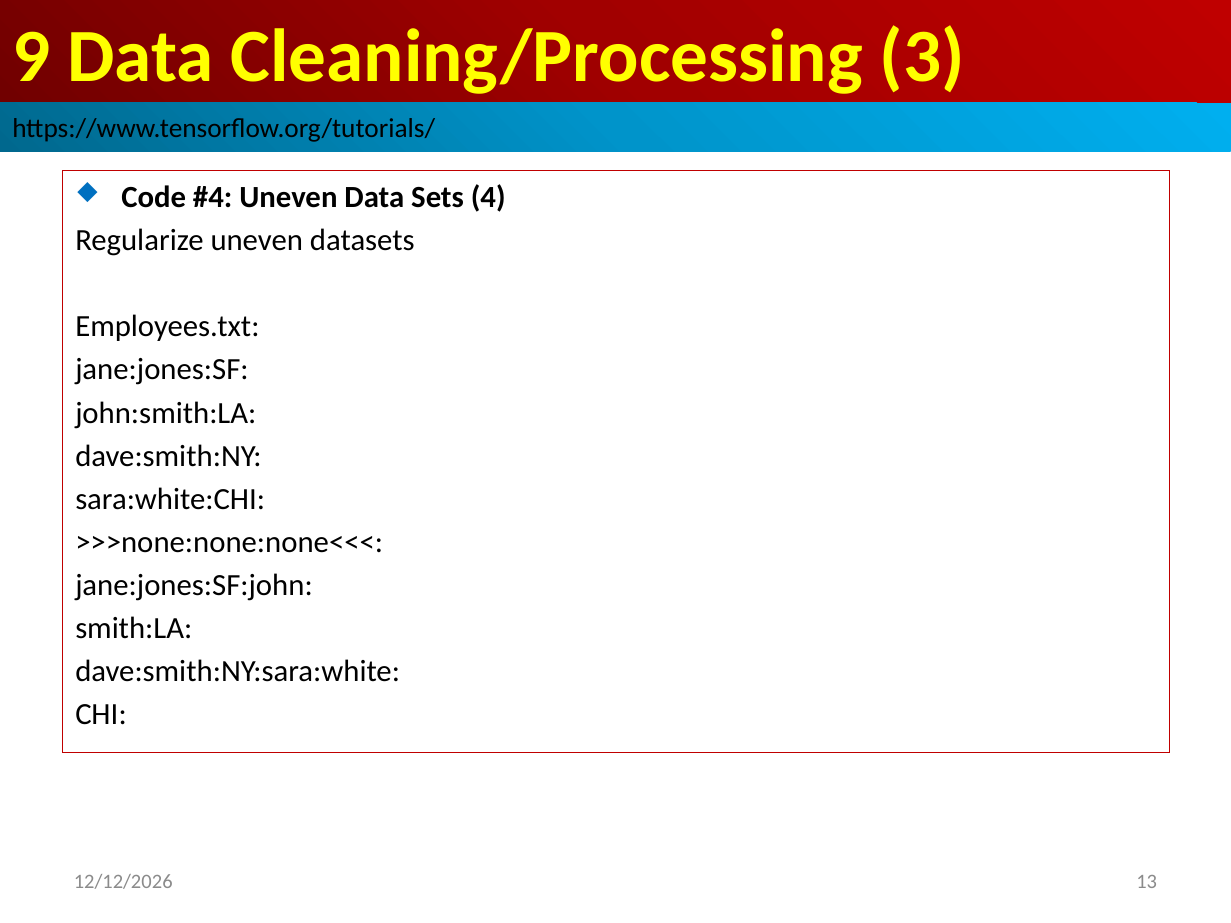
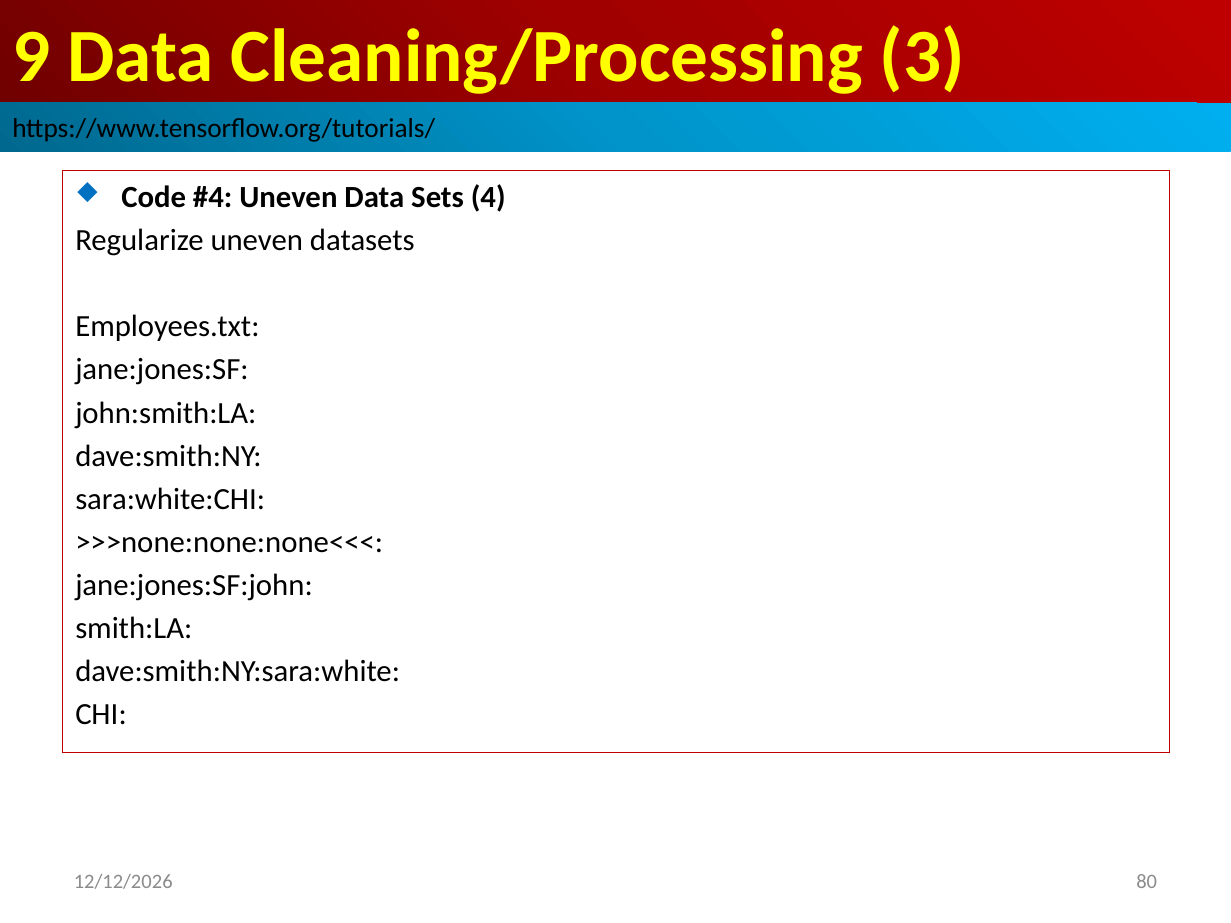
13: 13 -> 80 (1147, 881)
